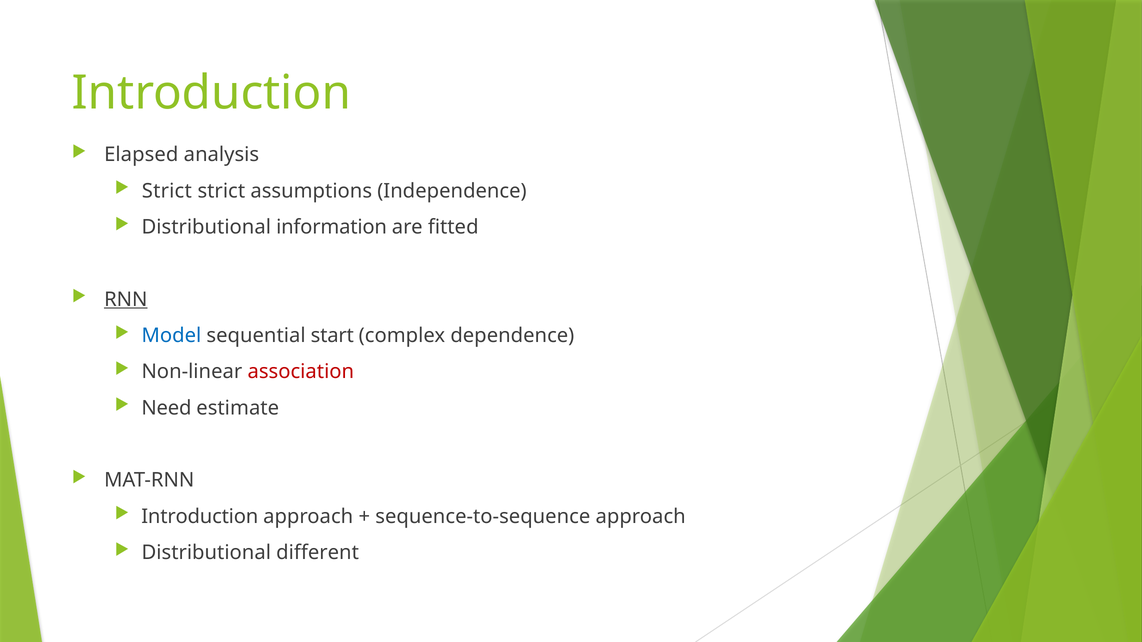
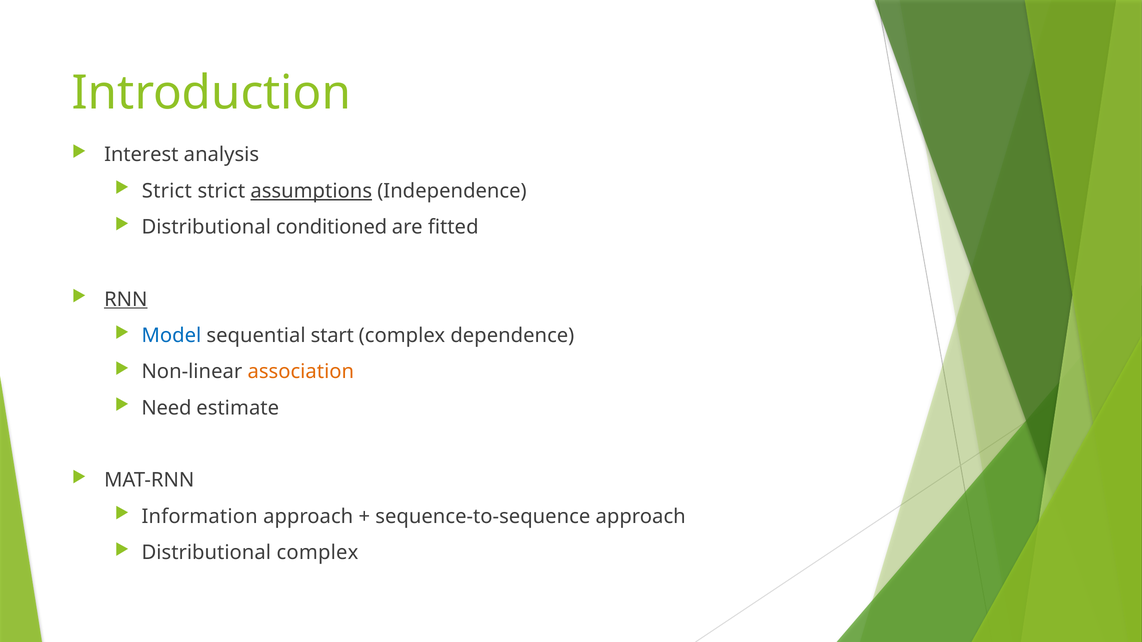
Elapsed: Elapsed -> Interest (141, 155)
assumptions underline: none -> present (311, 191)
information: information -> conditioned (332, 227)
association colour: red -> orange (301, 372)
Introduction: Introduction -> Information (200, 517)
Distributional different: different -> complex (317, 553)
